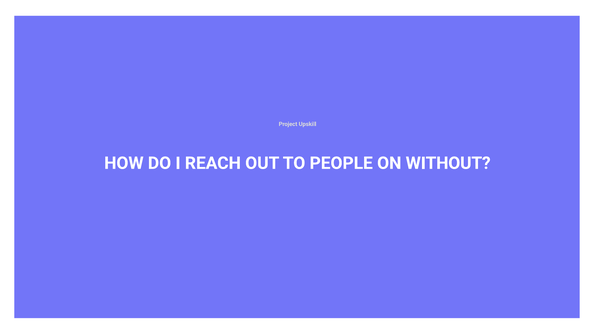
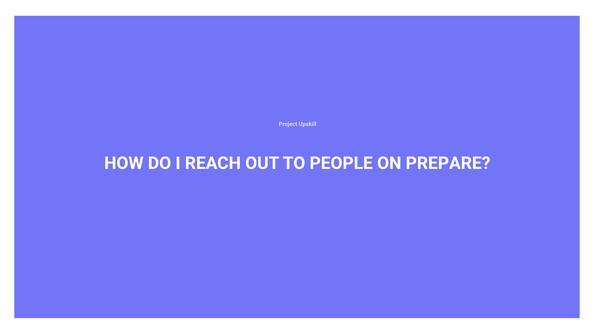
WITHOUT: WITHOUT -> PREPARE (448, 164)
